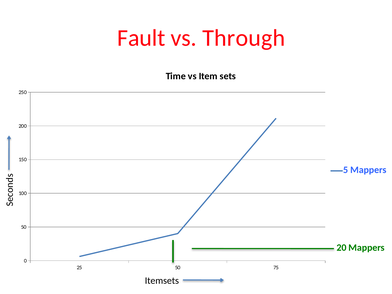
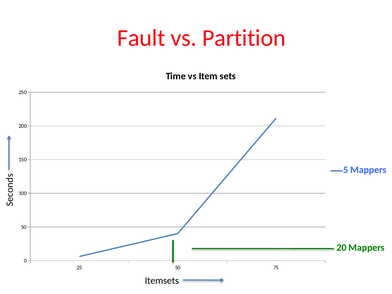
Through: Through -> Partition (244, 38)
